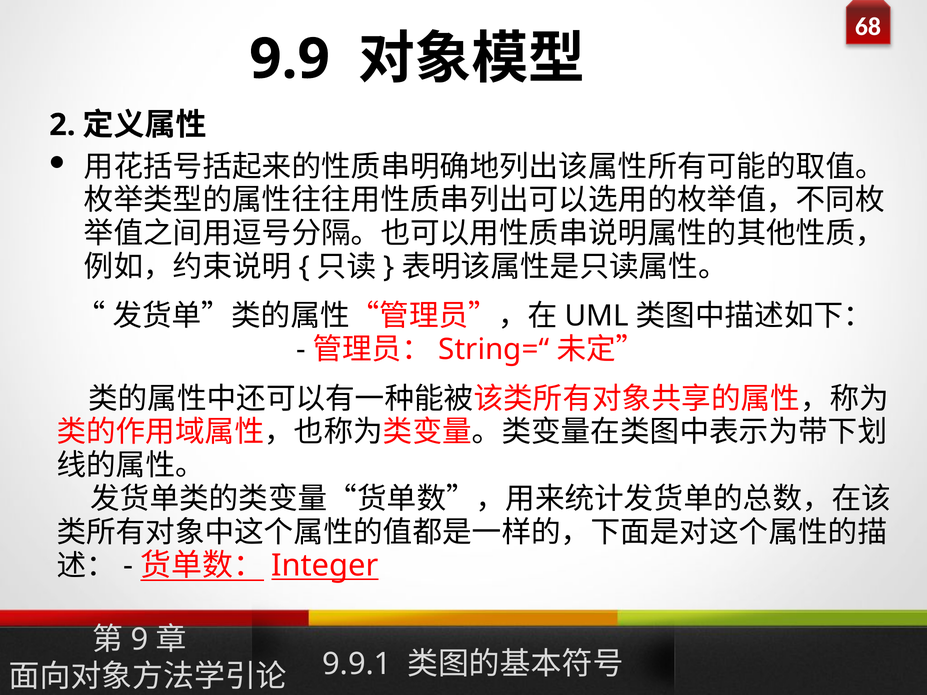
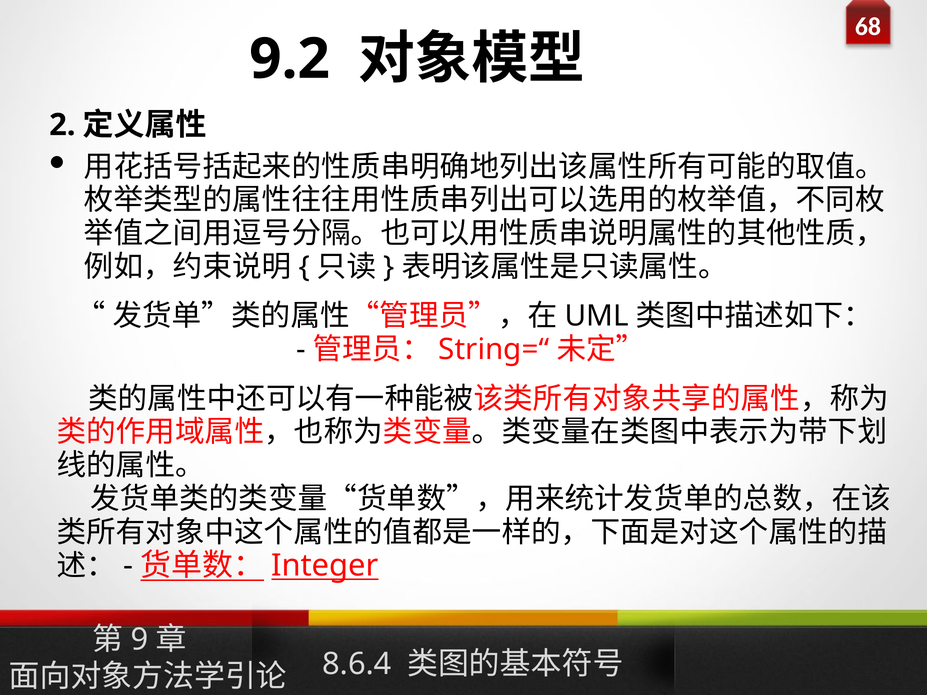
9.9: 9.9 -> 9.2 (290, 59)
9.9.1: 9.9.1 -> 8.6.4 (357, 664)
